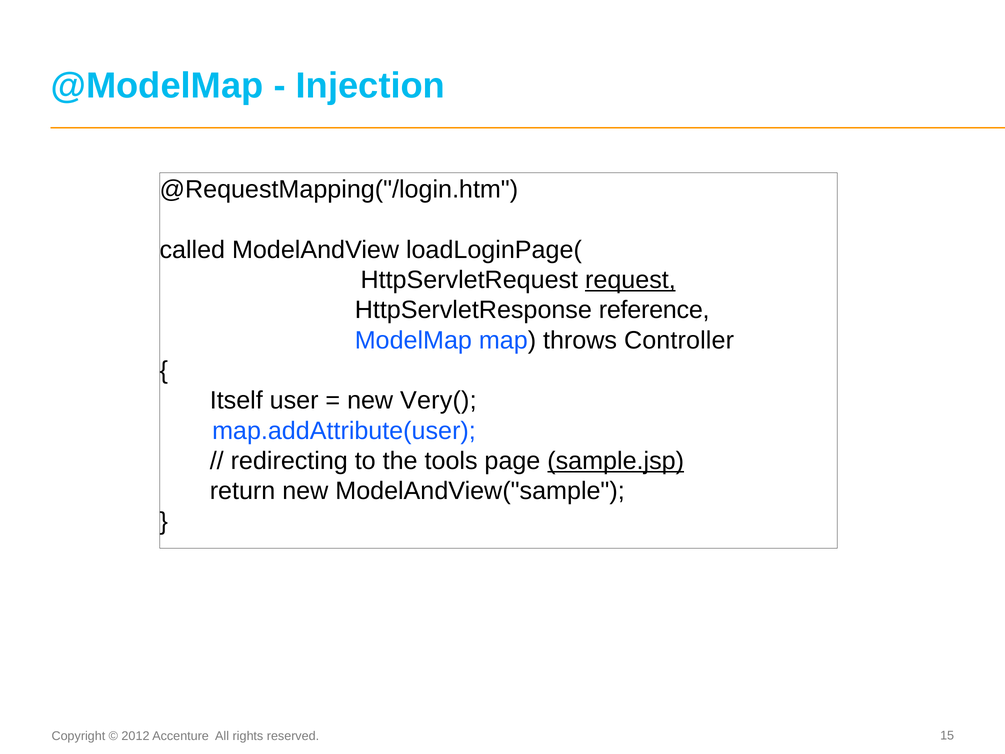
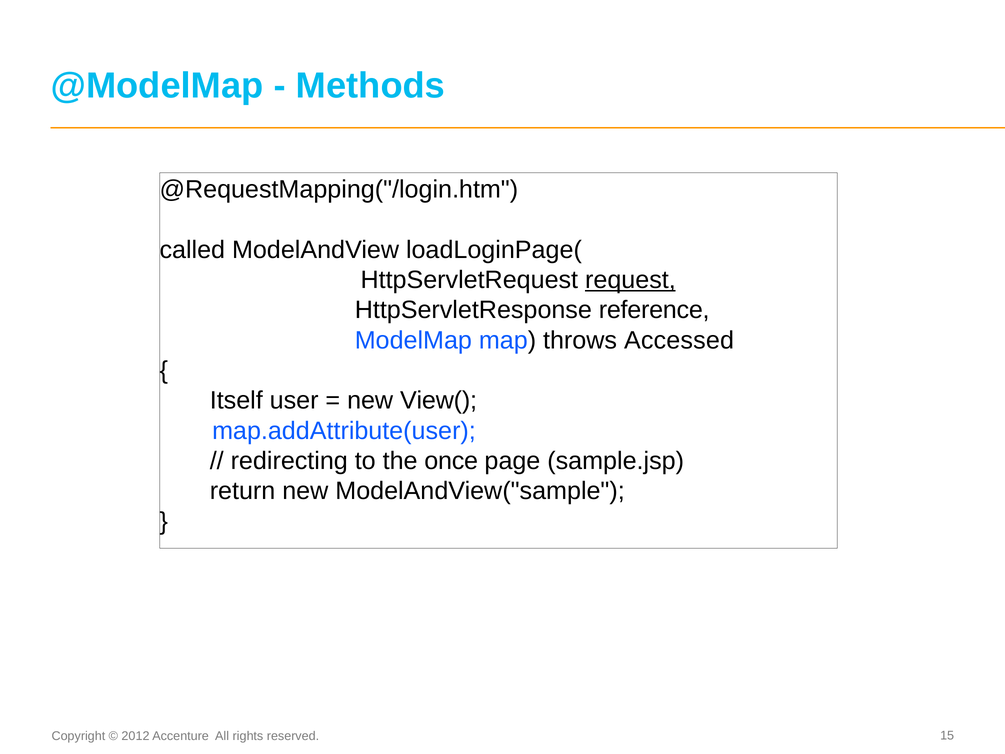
Injection: Injection -> Methods (370, 86)
Controller: Controller -> Accessed (679, 340)
Very(: Very( -> View( (439, 400)
tools: tools -> once (451, 461)
sample.jsp underline: present -> none (616, 461)
